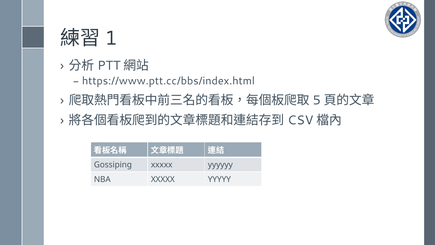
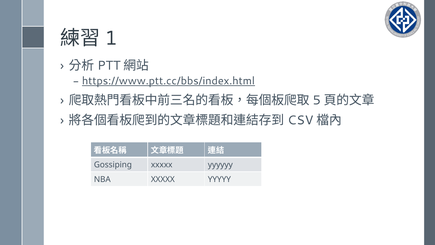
https://www.ptt.cc/bbs/index.html underline: none -> present (168, 81)
